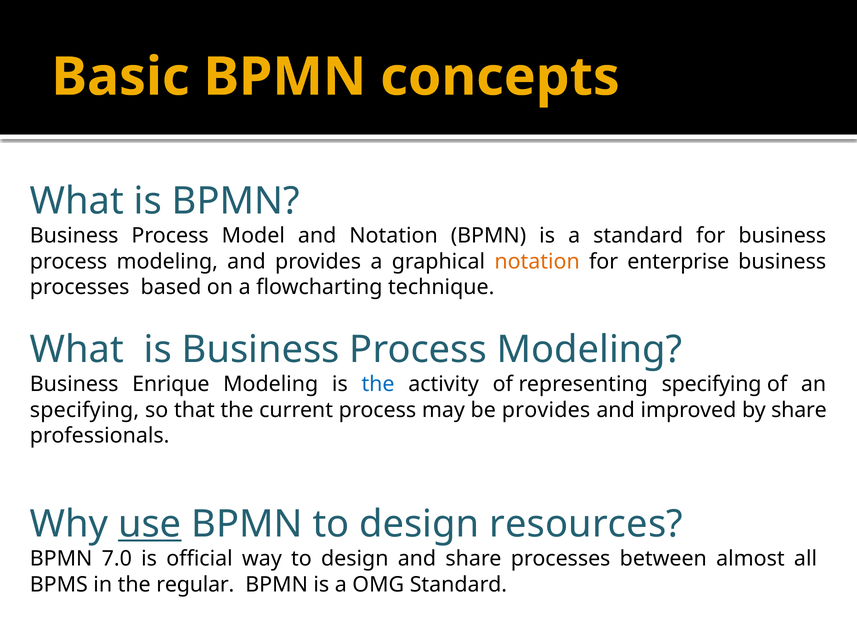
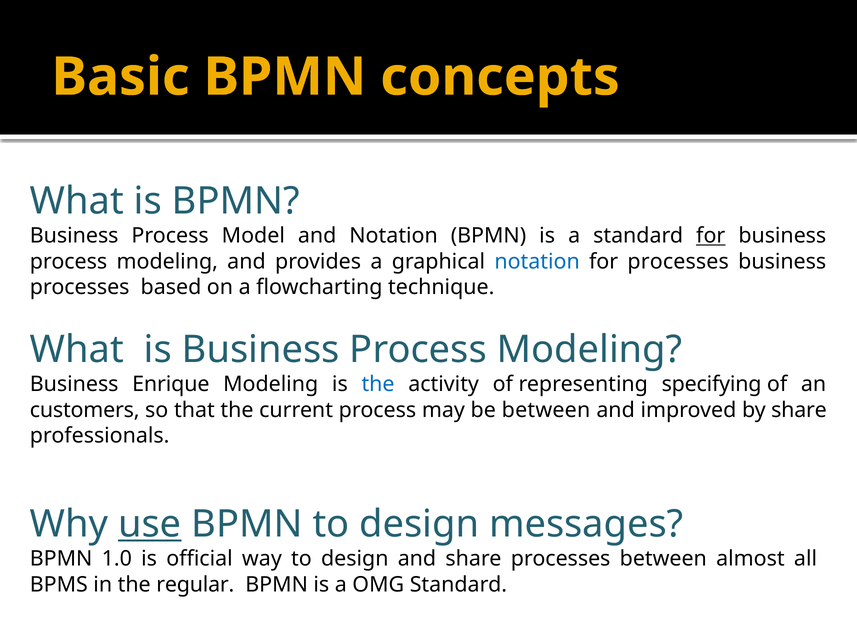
for underline: none -> present (711, 236)
notation colour: orange -> blue (537, 261)
for enterprise: enterprise -> processes (678, 261)
specifying: specifying -> customers (85, 410)
be provides: provides -> between (546, 410)
resources: resources -> messages (586, 524)
7.0: 7.0 -> 1.0 (117, 559)
